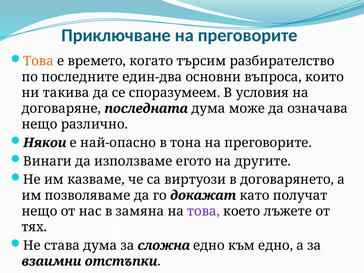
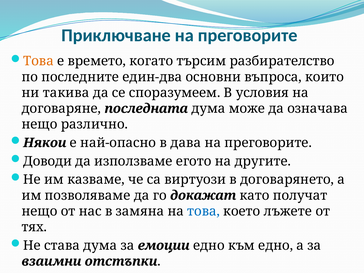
тона: тона -> дава (186, 143)
Винаги: Винаги -> Доводи (48, 161)
това colour: purple -> blue (204, 211)
сложна: сложна -> емоции (164, 245)
